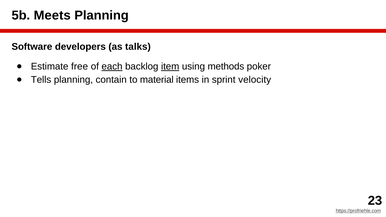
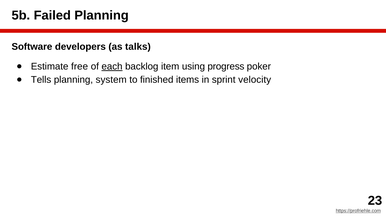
Meets: Meets -> Failed (52, 15)
item underline: present -> none (170, 67)
methods: methods -> progress (226, 67)
contain: contain -> system (111, 80)
material: material -> finished (157, 80)
